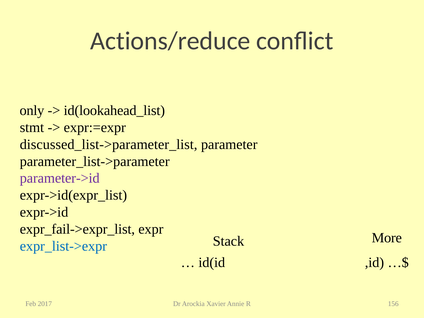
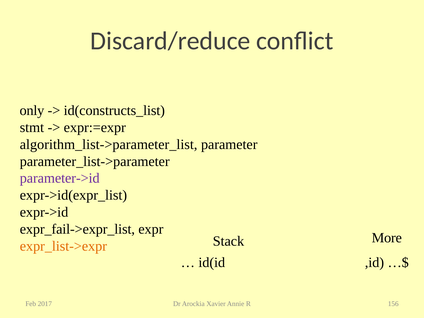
Actions/reduce: Actions/reduce -> Discard/reduce (170, 41)
id(lookahead_list: id(lookahead_list -> id(constructs_list (114, 110)
discussed_list->parameter_list: discussed_list->parameter_list -> algorithm_list->parameter_list (109, 144)
expr_list->expr colour: blue -> orange (63, 246)
